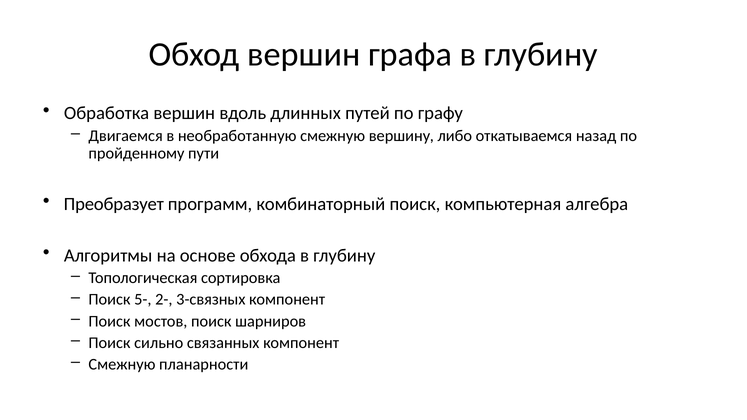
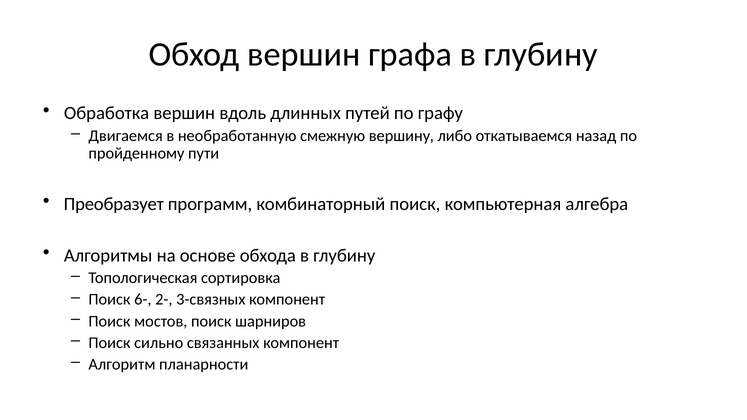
5-: 5- -> 6- (143, 300)
Смежную: Смежную -> Алгоритм (122, 364)
